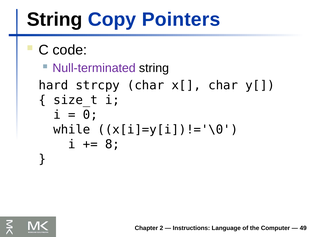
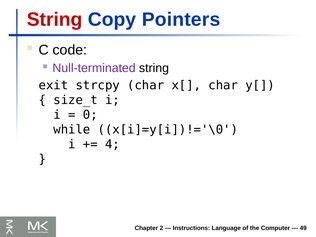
String colour: black -> red (55, 20)
hard: hard -> exit (53, 85)
8: 8 -> 4 (112, 144)
